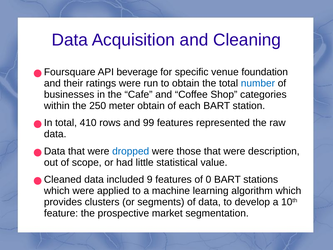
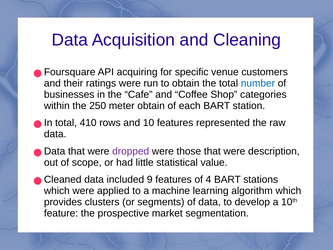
beverage: beverage -> acquiring (137, 72)
foundation: foundation -> customers (265, 72)
99: 99 -> 10 (149, 123)
dropped colour: blue -> purple (131, 151)
0: 0 -> 4 (208, 179)
